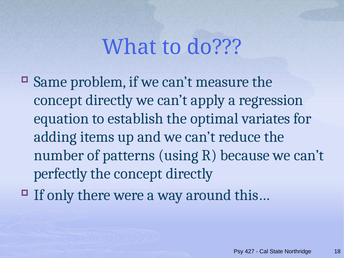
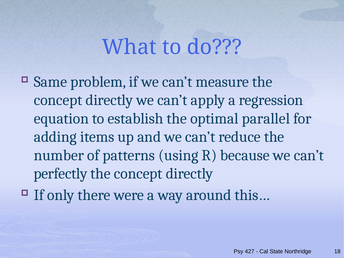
variates: variates -> parallel (266, 119)
